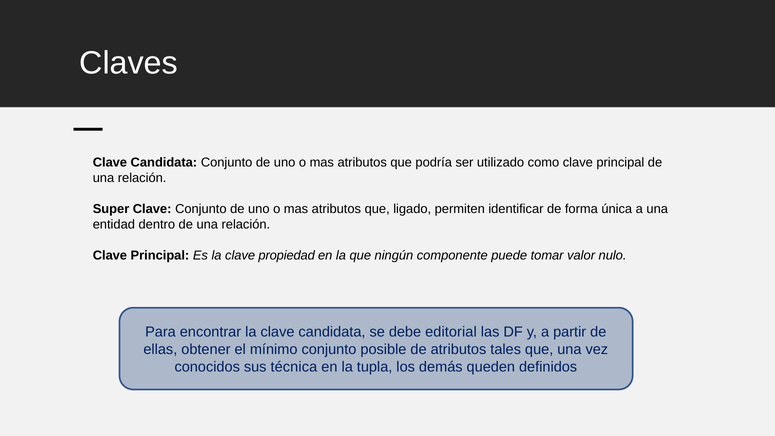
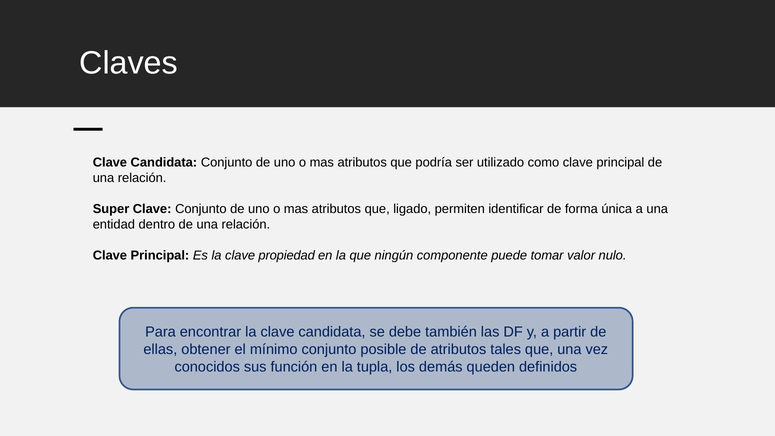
editorial: editorial -> también (451, 332)
técnica: técnica -> función (294, 367)
